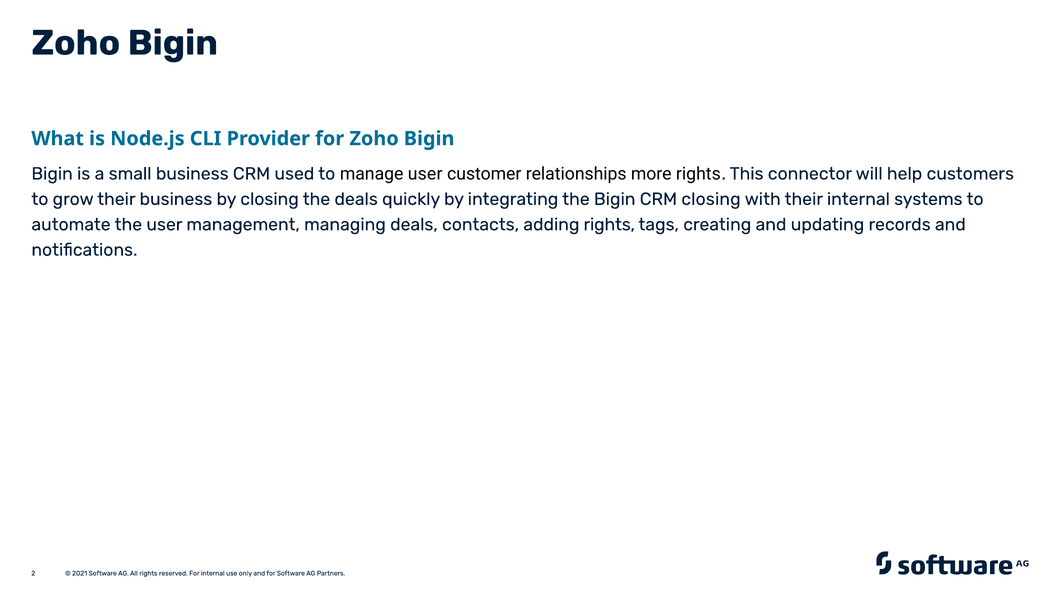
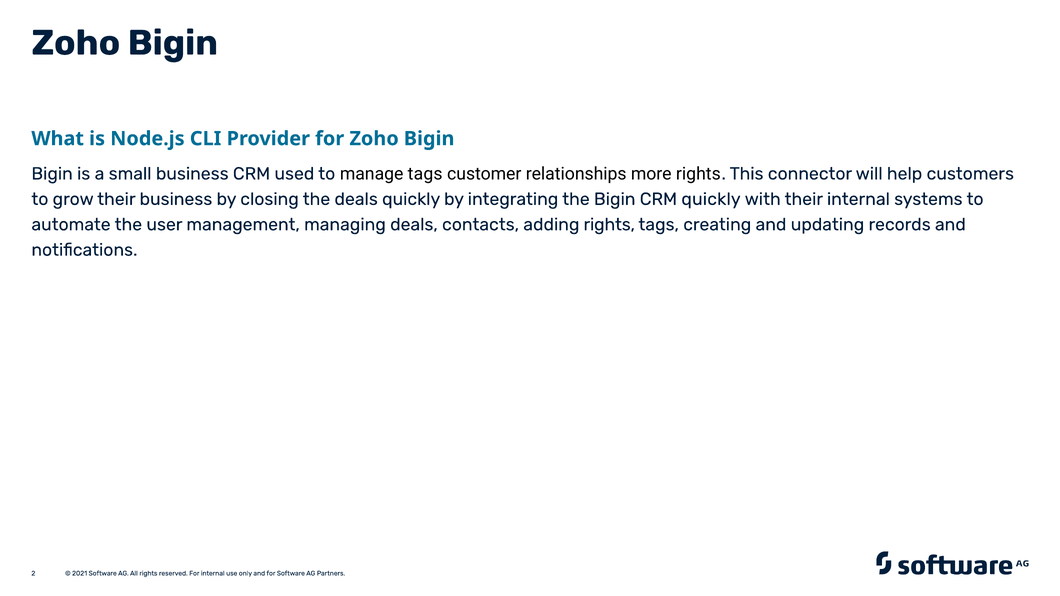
manage user: user -> tags (425, 174)
CRM closing: closing -> quickly (711, 199)
